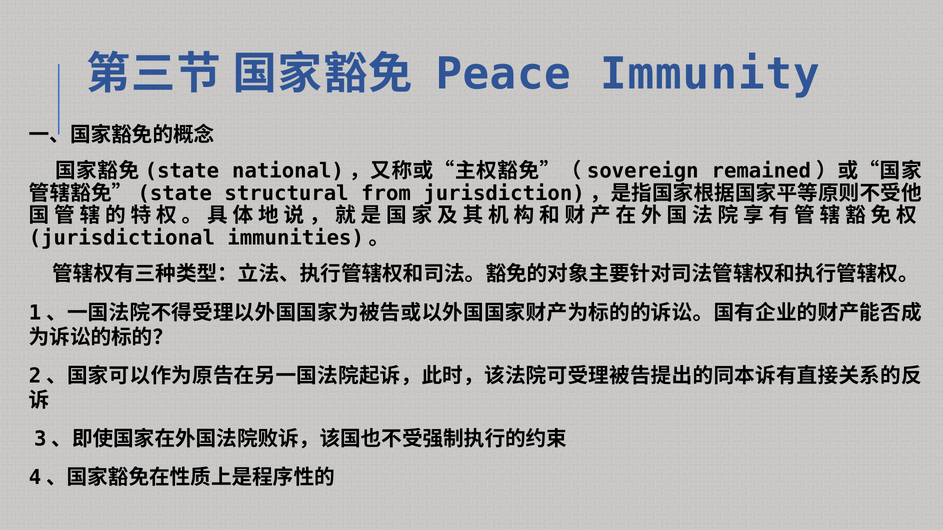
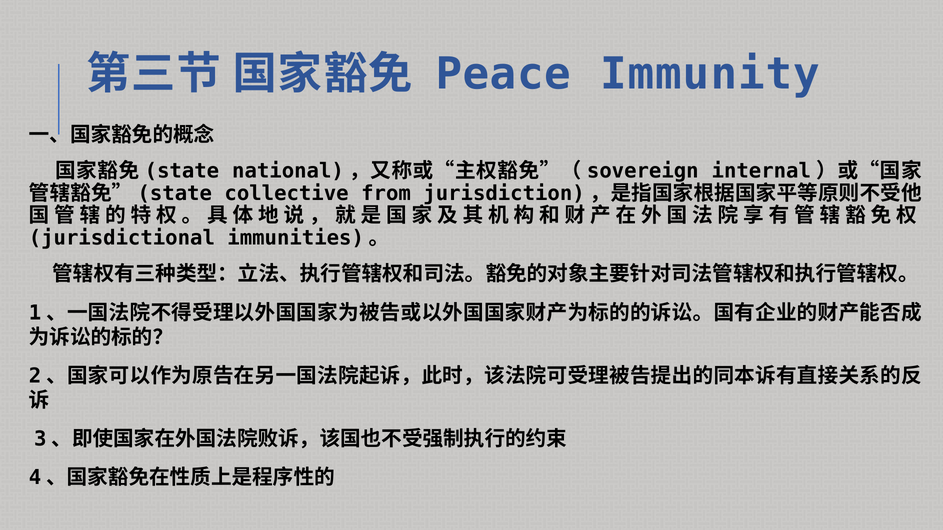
remained: remained -> internal (761, 171)
structural: structural -> collective (287, 194)
